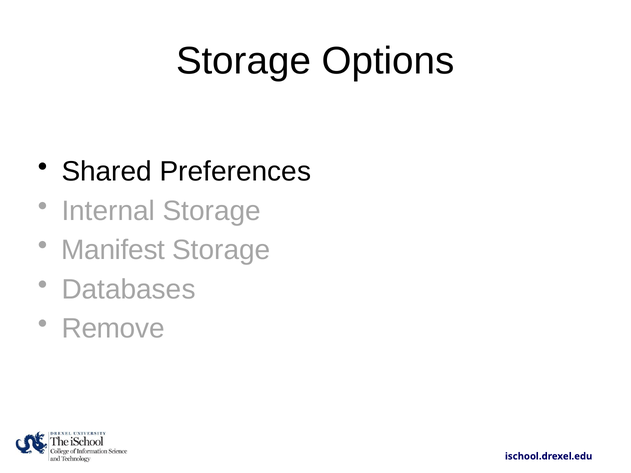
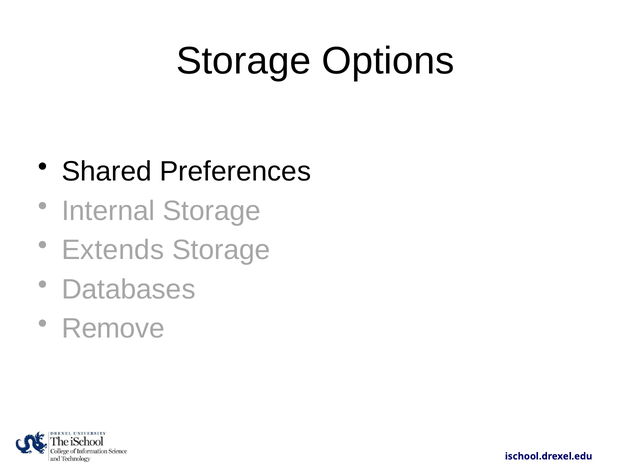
Manifest: Manifest -> Extends (113, 250)
